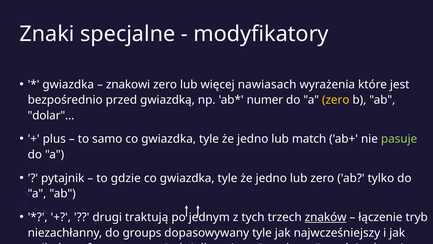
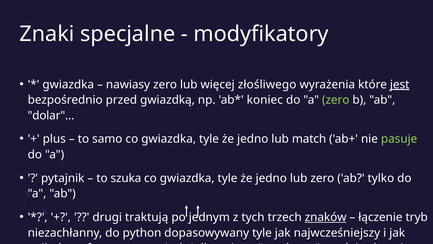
znakowi: znakowi -> nawiasy (128, 84)
nawiasach: nawiasach -> złośliwego (267, 84)
jest underline: none -> present (400, 84)
numer: numer -> koniec (265, 100)
zero colour: yellow -> light green (336, 100)
gdzie: gdzie -> szuka (126, 178)
groups: groups -> python (142, 232)
